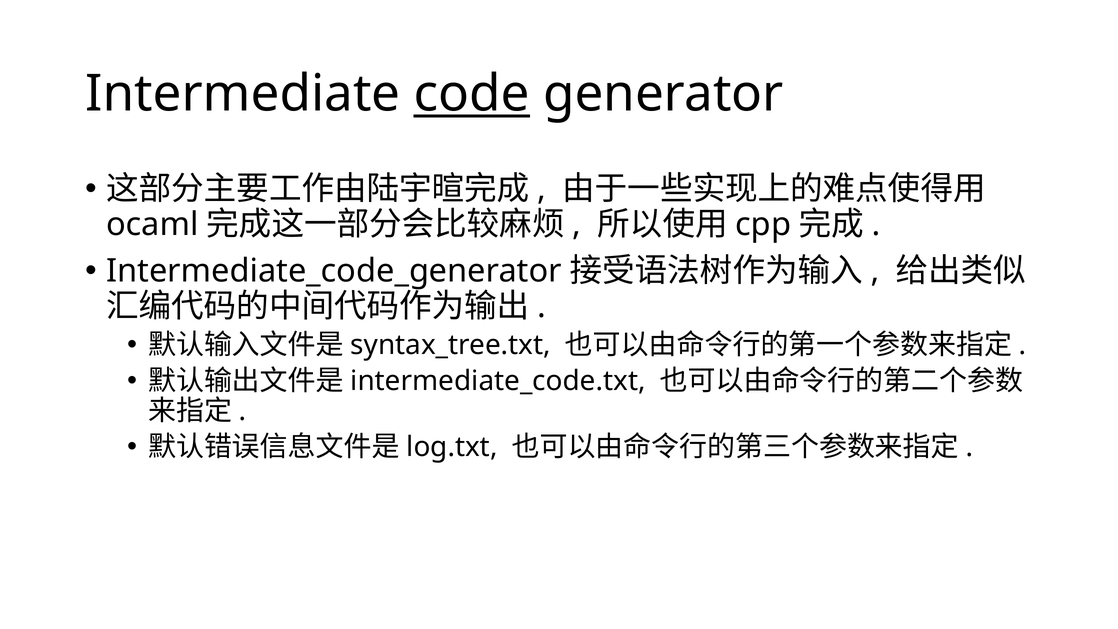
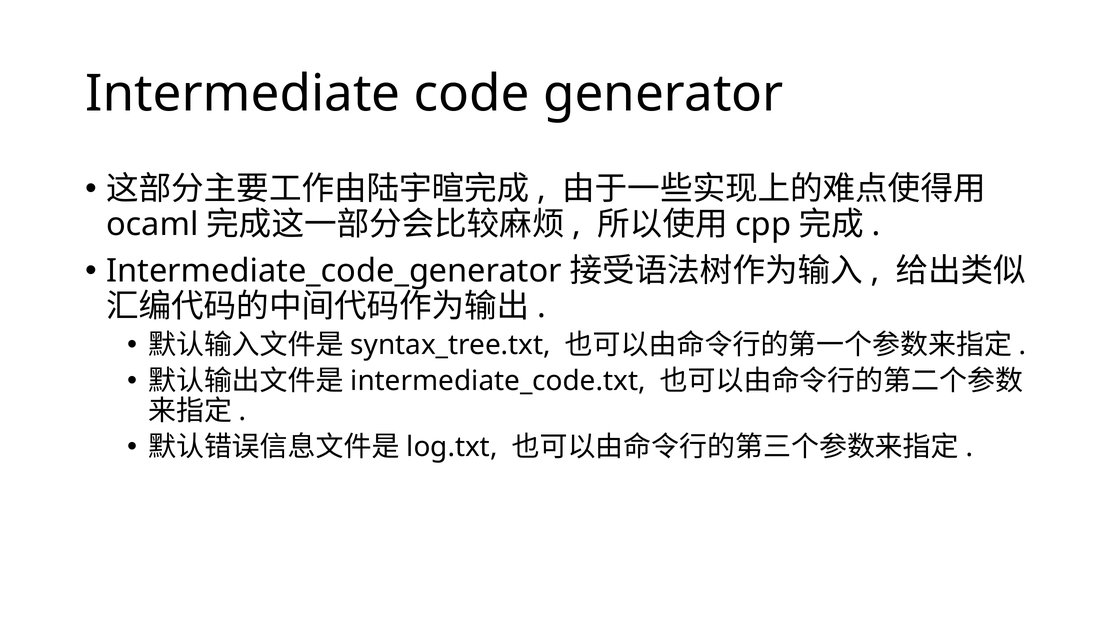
code underline: present -> none (472, 94)
